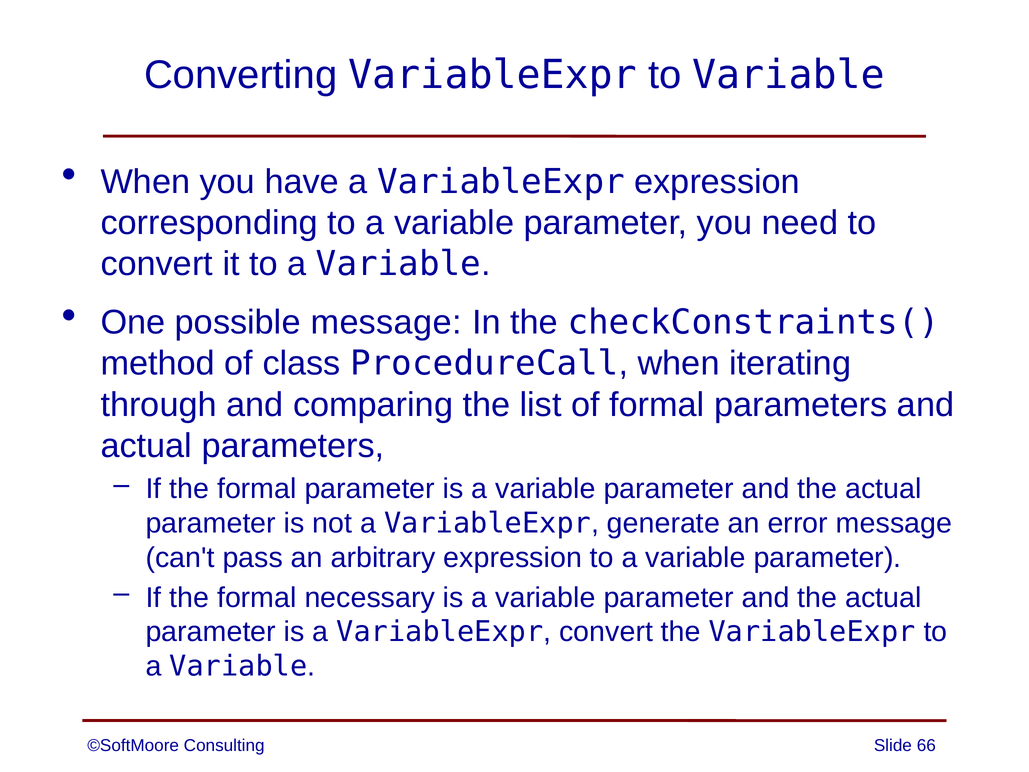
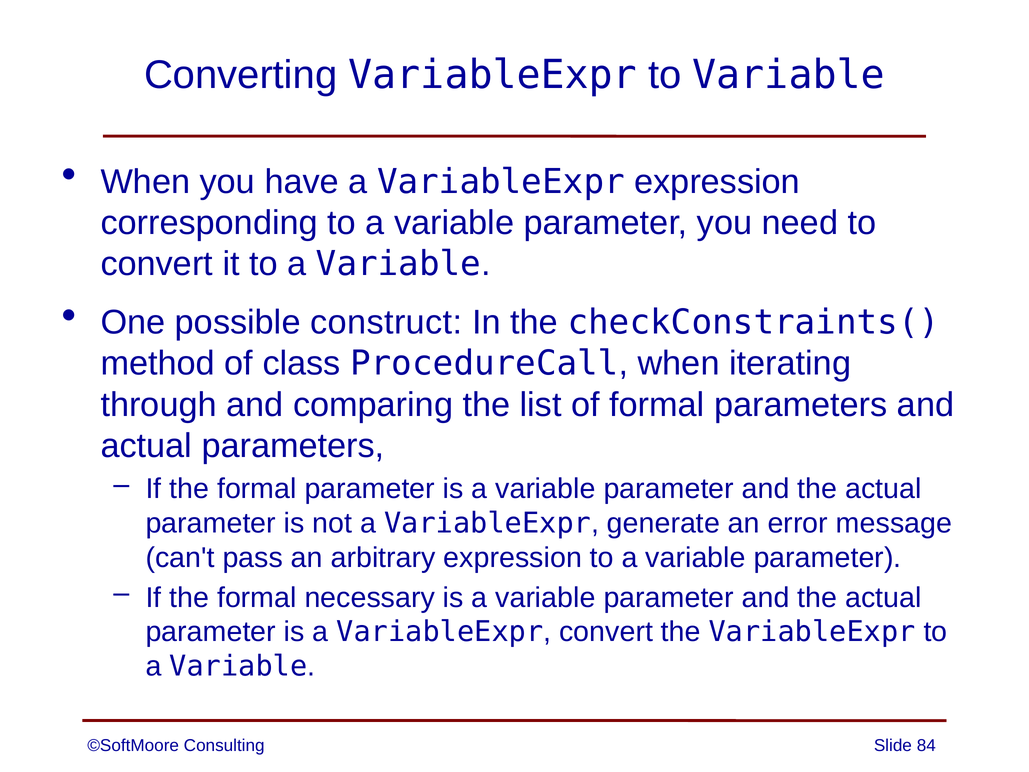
possible message: message -> construct (386, 322)
66: 66 -> 84 (926, 746)
